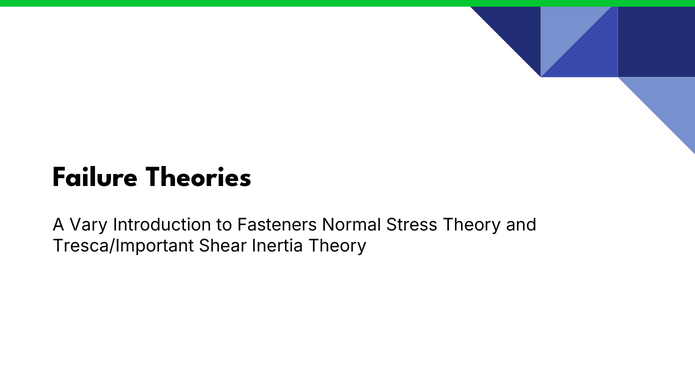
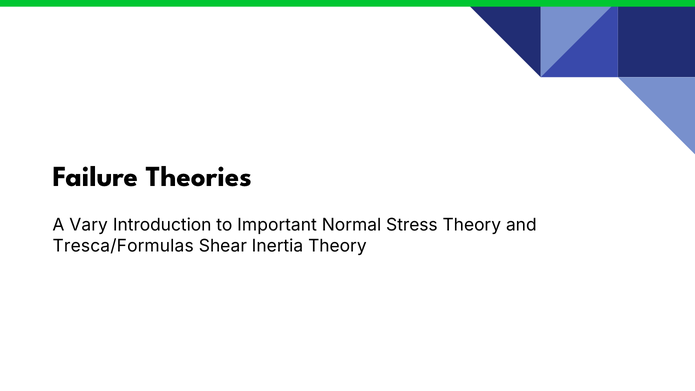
Fasteners: Fasteners -> Important (277, 225)
Tresca/Important: Tresca/Important -> Tresca/Formulas (123, 246)
